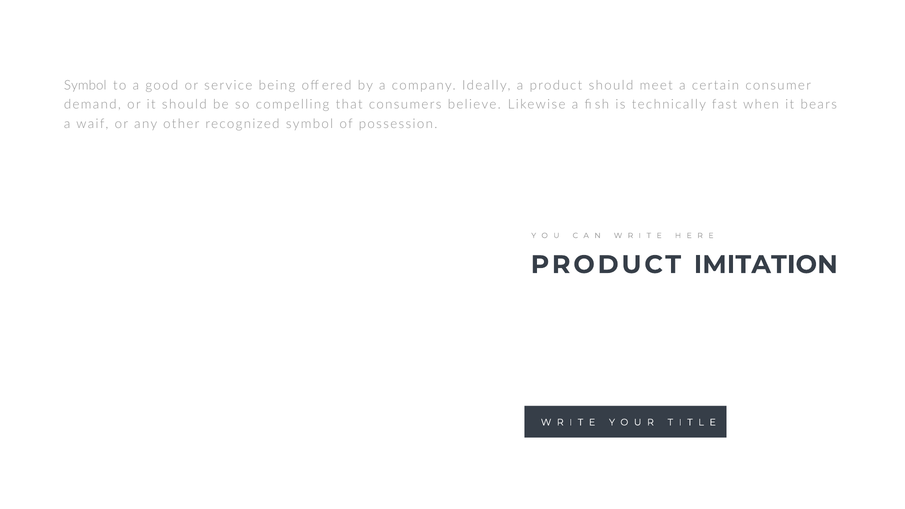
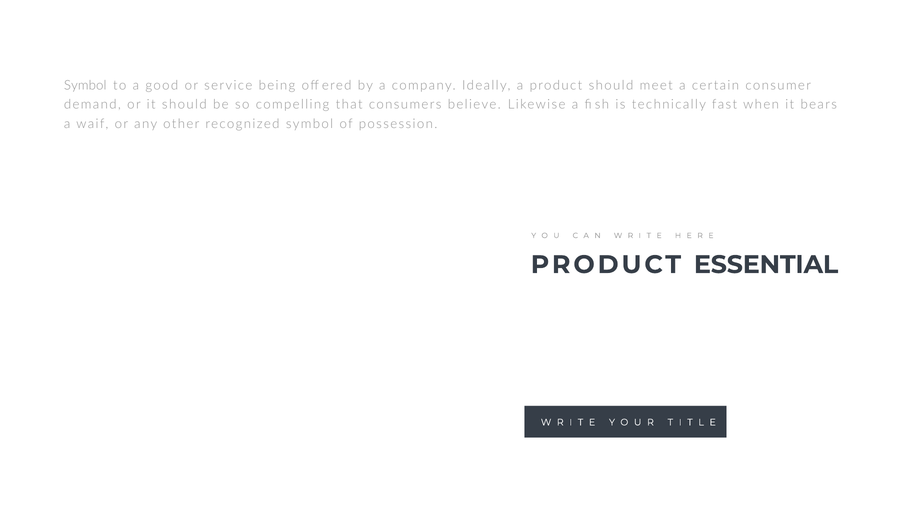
IMITATION: IMITATION -> ESSENTIAL (766, 265)
